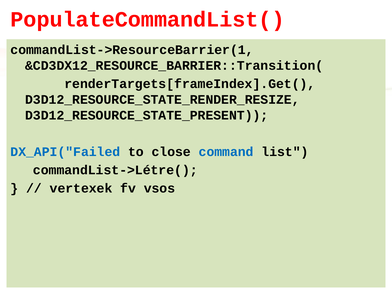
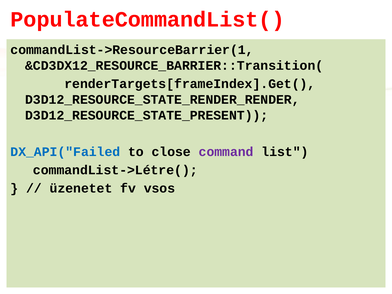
D3D12_RESOURCE_STATE_RENDER_RESIZE: D3D12_RESOURCE_STATE_RENDER_RESIZE -> D3D12_RESOURCE_STATE_RENDER_RENDER (162, 100)
command colour: blue -> purple (226, 152)
vertexek: vertexek -> üzenetet (81, 188)
